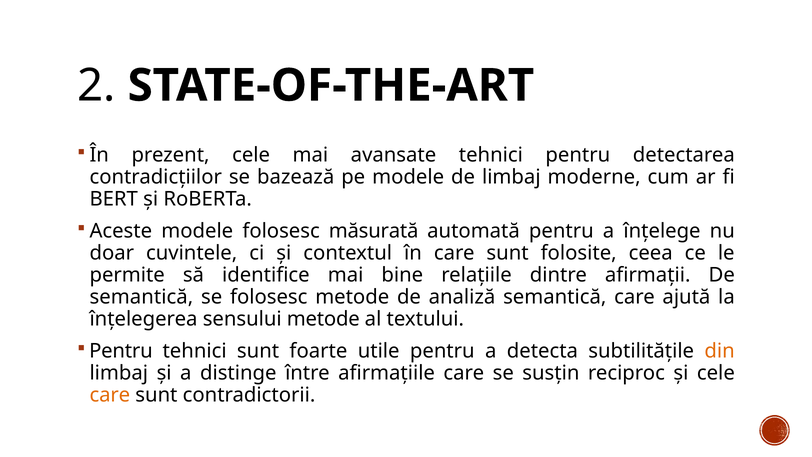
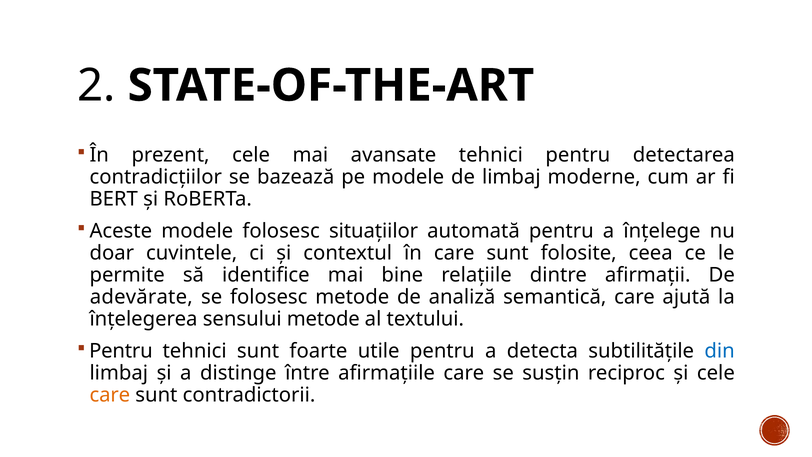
măsurată: măsurată -> situațiilor (374, 231)
semantică: semantică -> adevărate (141, 297)
din colour: orange -> blue (720, 351)
